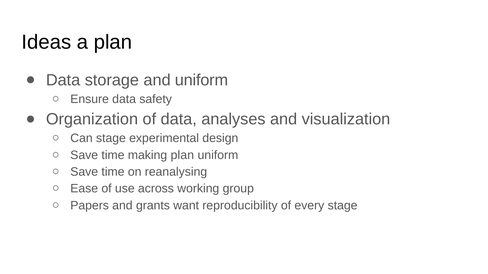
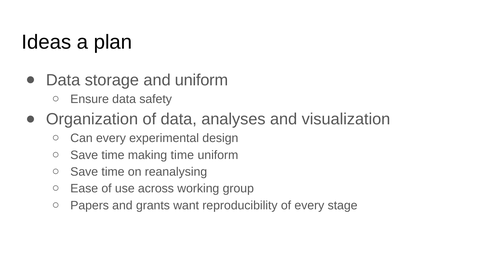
Can stage: stage -> every (111, 138)
making plan: plan -> time (182, 155)
